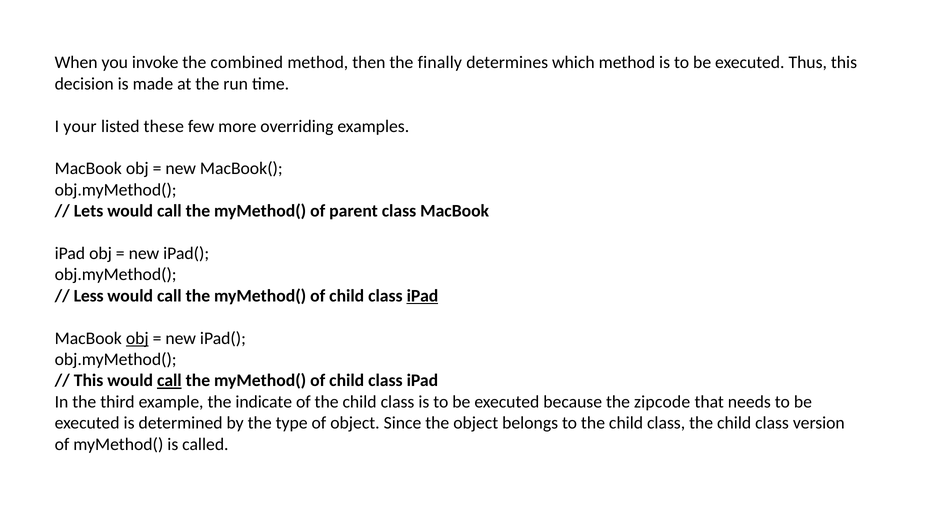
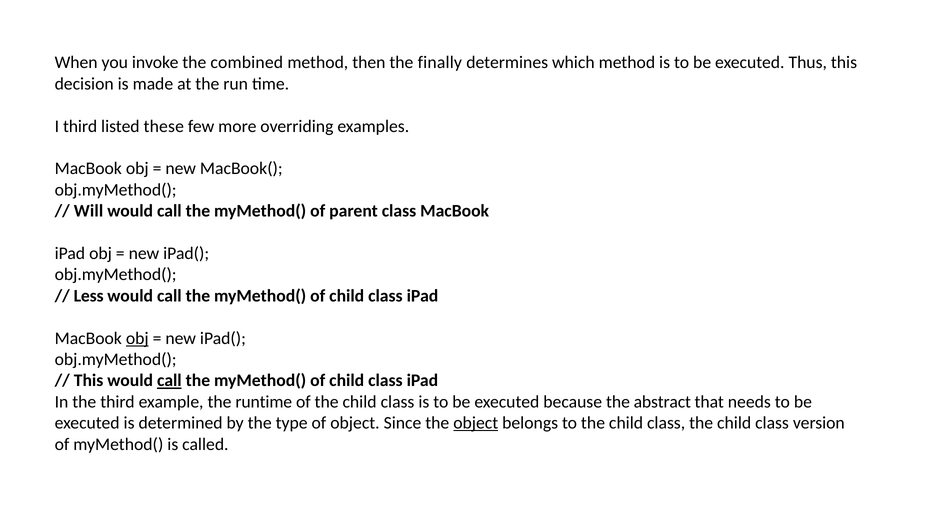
I your: your -> third (80, 126)
Lets: Lets -> Will (88, 211)
iPad underline: present -> none (422, 296)
indicate: indicate -> runtime (264, 402)
zipcode: zipcode -> abstract (662, 402)
object underline: none -> present (476, 423)
